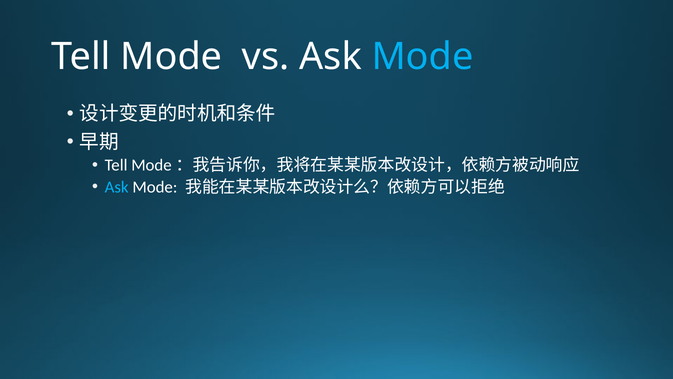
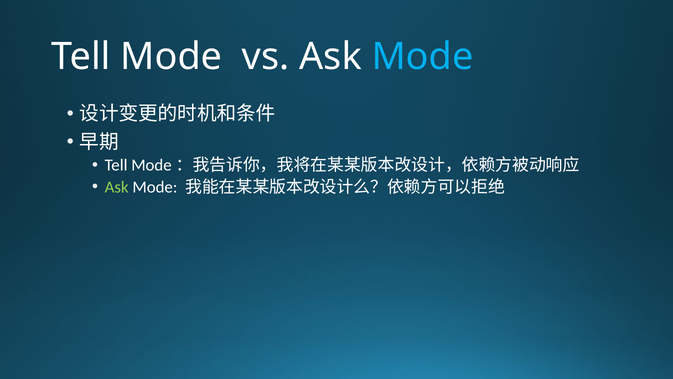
Ask colour: light blue -> light green (117, 187)
